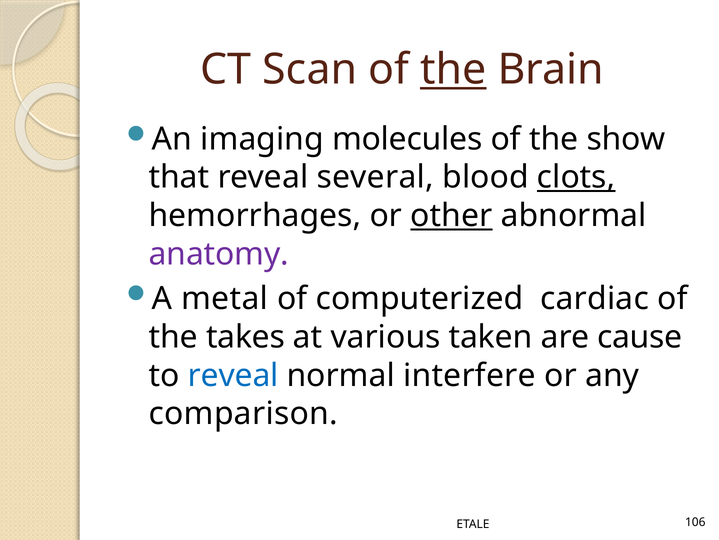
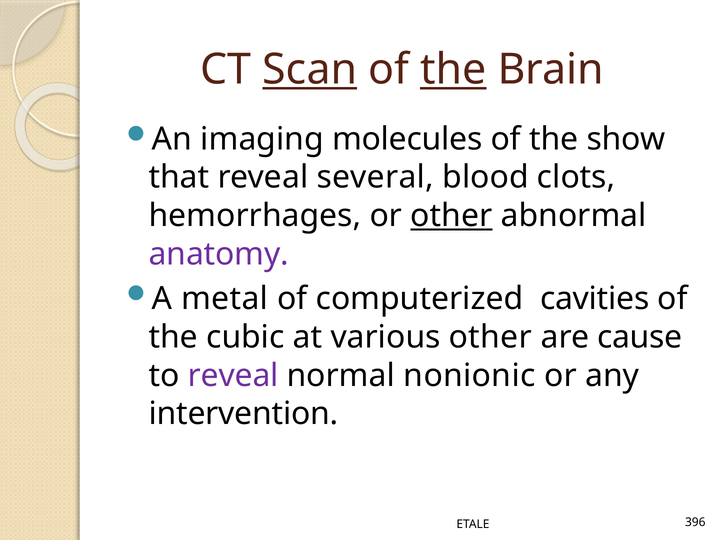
Scan underline: none -> present (310, 70)
clots underline: present -> none (576, 177)
cardiac: cardiac -> cavities (595, 298)
takes: takes -> cubic (245, 337)
various taken: taken -> other (490, 337)
reveal colour: blue -> purple (233, 375)
interfere: interfere -> nonionic (469, 375)
comparison: comparison -> intervention (243, 413)
106: 106 -> 396 (695, 521)
